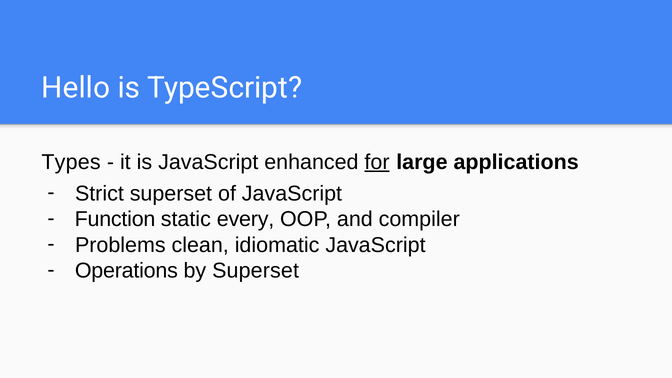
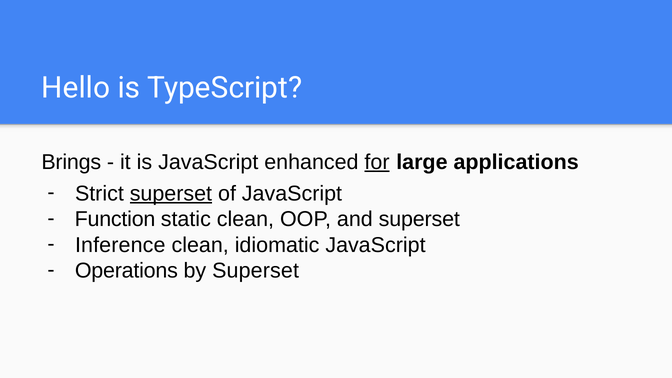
Types: Types -> Brings (71, 162)
superset underline: none -> present (171, 193)
static every: every -> clean (245, 219)
and compiler: compiler -> superset (419, 219)
Problems: Problems -> Inference (120, 245)
